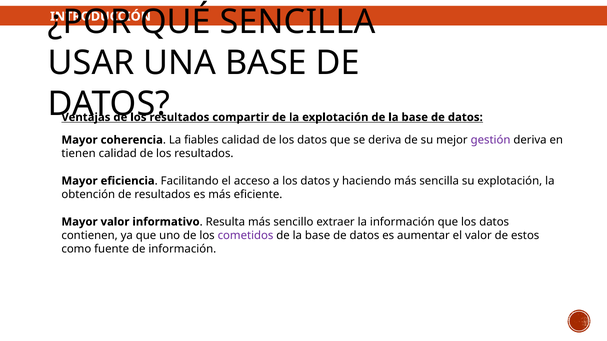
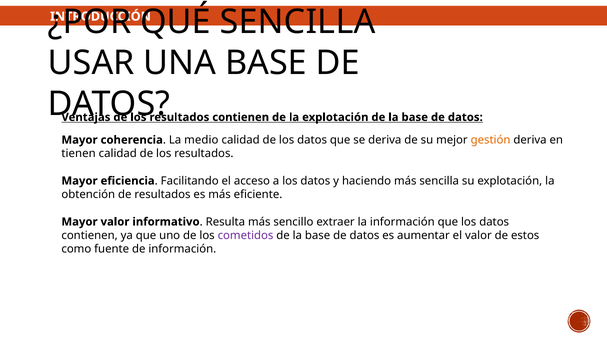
resultados compartir: compartir -> contienen (241, 117)
fiables: fiables -> medio (201, 140)
gestión colour: purple -> orange (491, 140)
